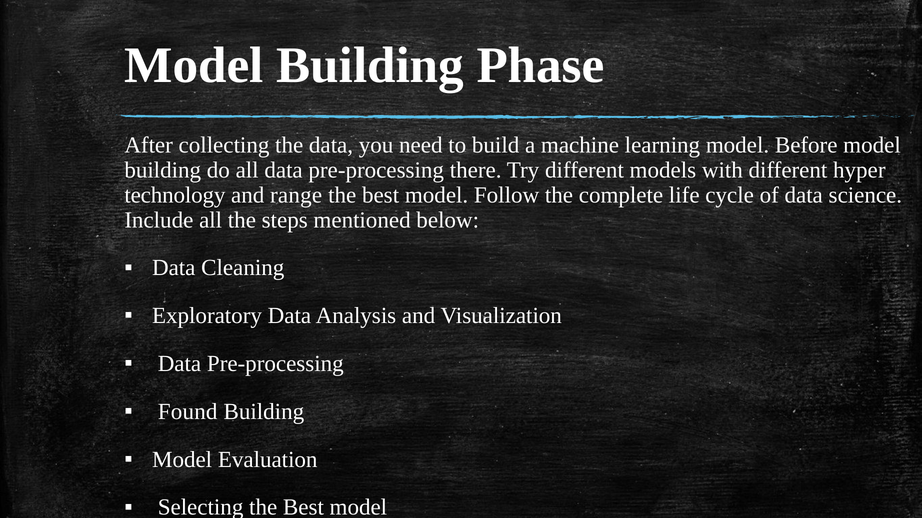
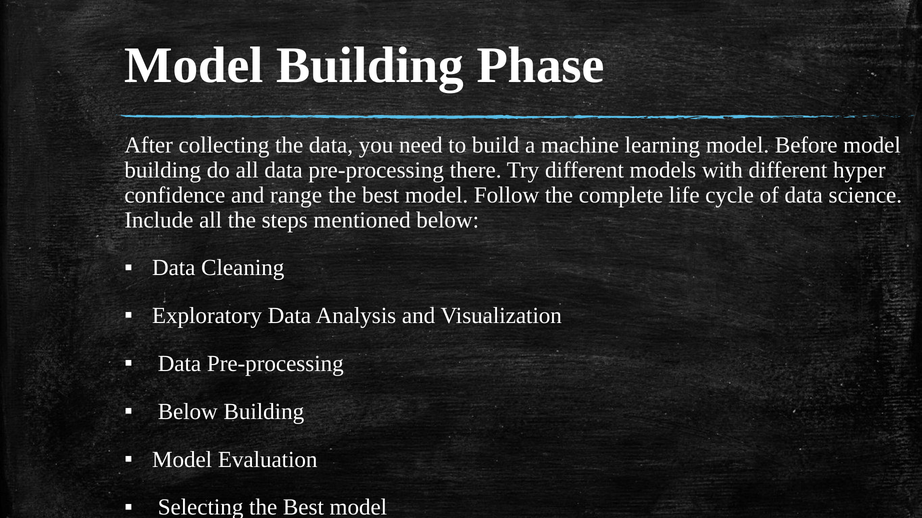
technology: technology -> confidence (175, 195)
Found: Found -> Below (188, 412)
